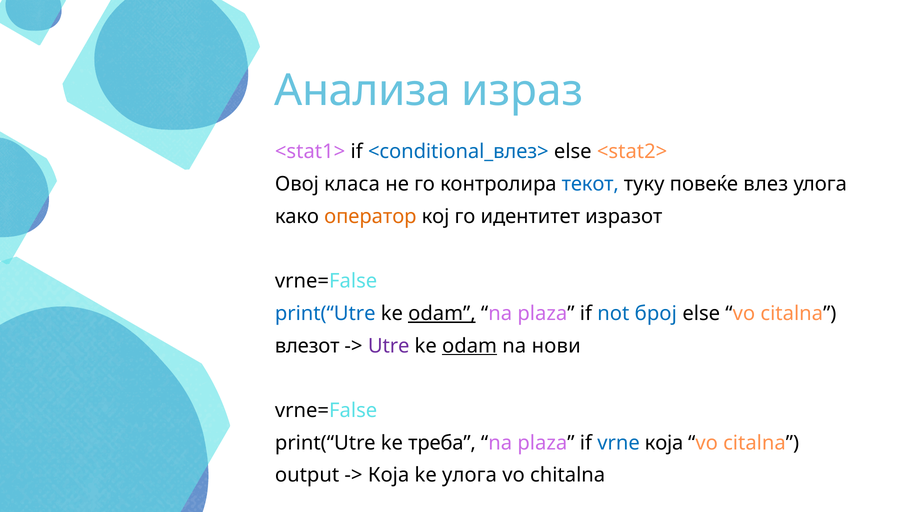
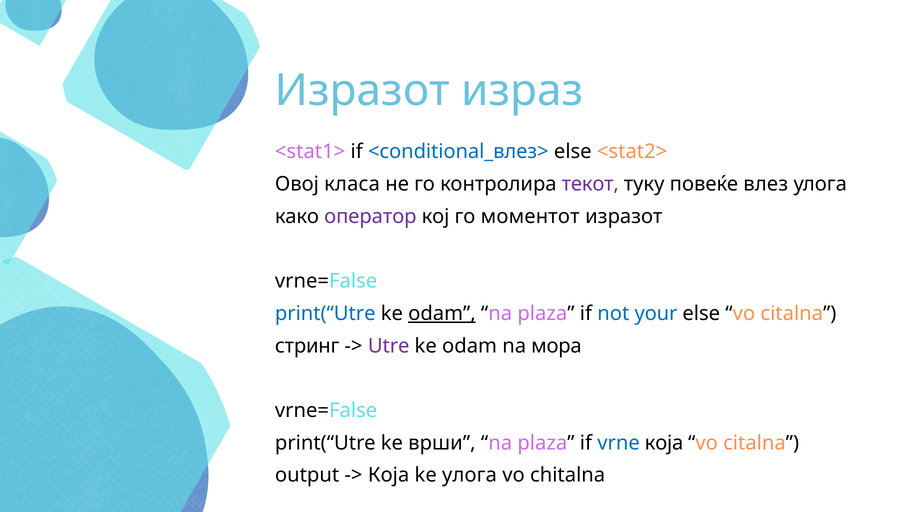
Анализа: Анализа -> Изразот (362, 90)
текот colour: blue -> purple (590, 184)
оператор colour: orange -> purple (370, 216)
идентитет: идентитет -> моментот (530, 216)
број: број -> your (656, 313)
влезот: влезот -> стринг (307, 346)
odam underline: present -> none (470, 346)
нови: нови -> мора (556, 346)
треба: треба -> врши (442, 443)
